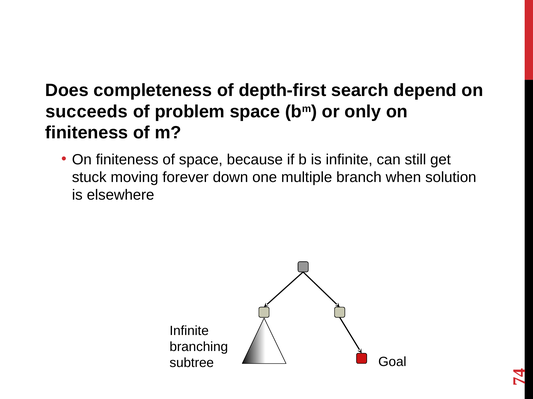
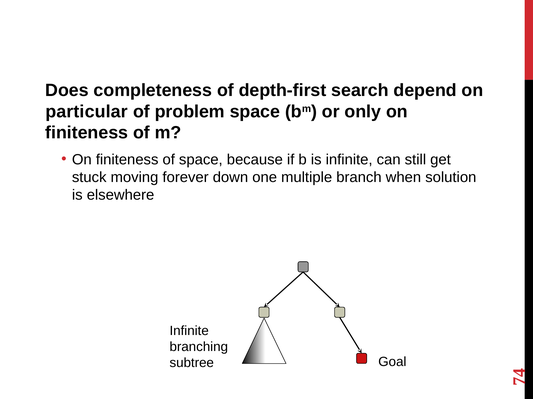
succeeds: succeeds -> particular (87, 112)
